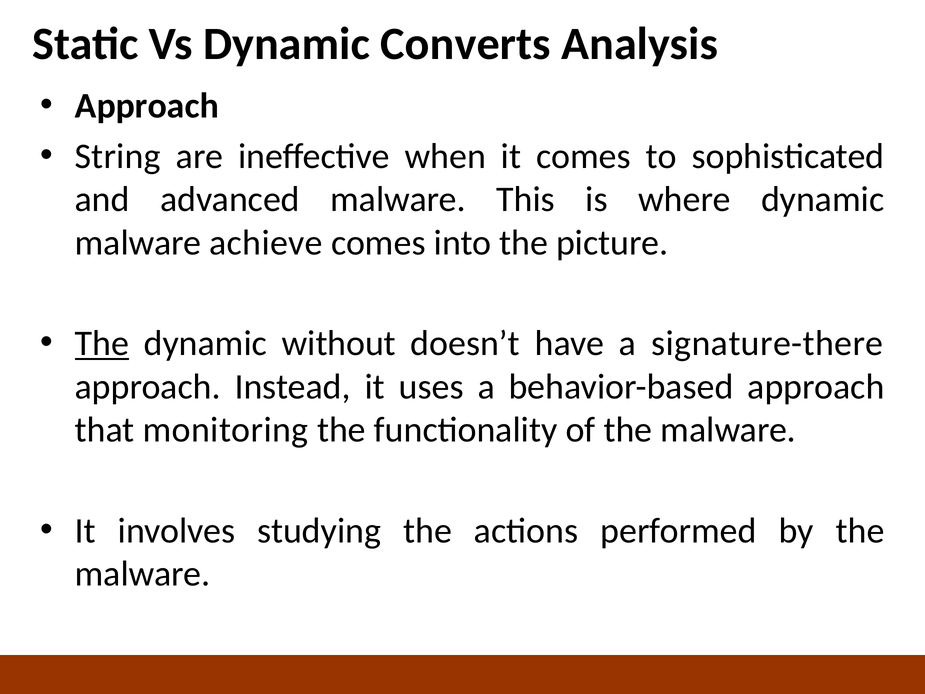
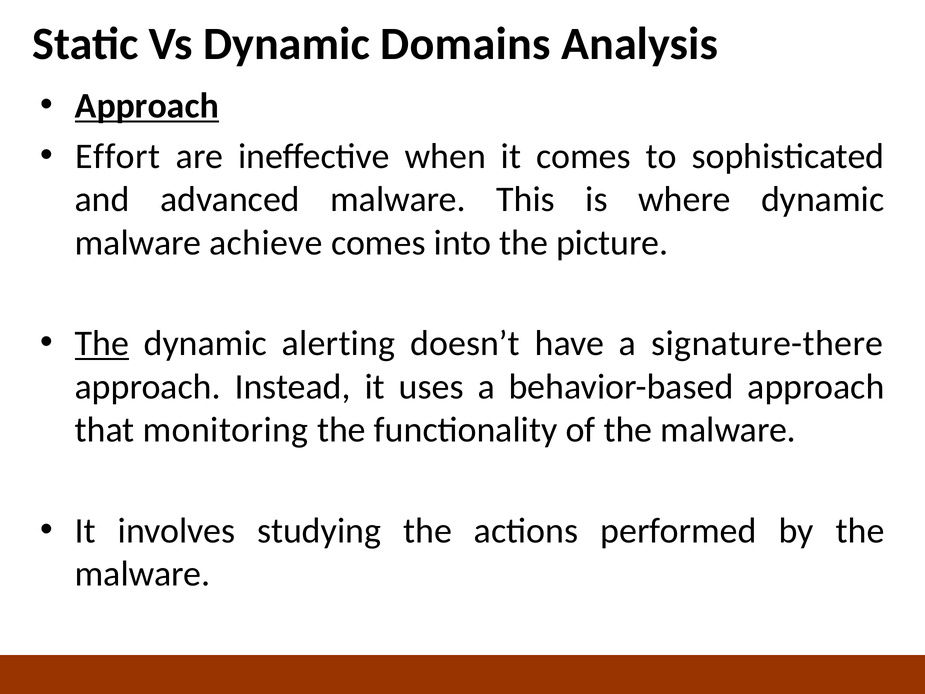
Converts: Converts -> Domains (466, 44)
Approach underline: none -> present (147, 106)
String: String -> Effort (118, 156)
without: without -> alerting (339, 343)
